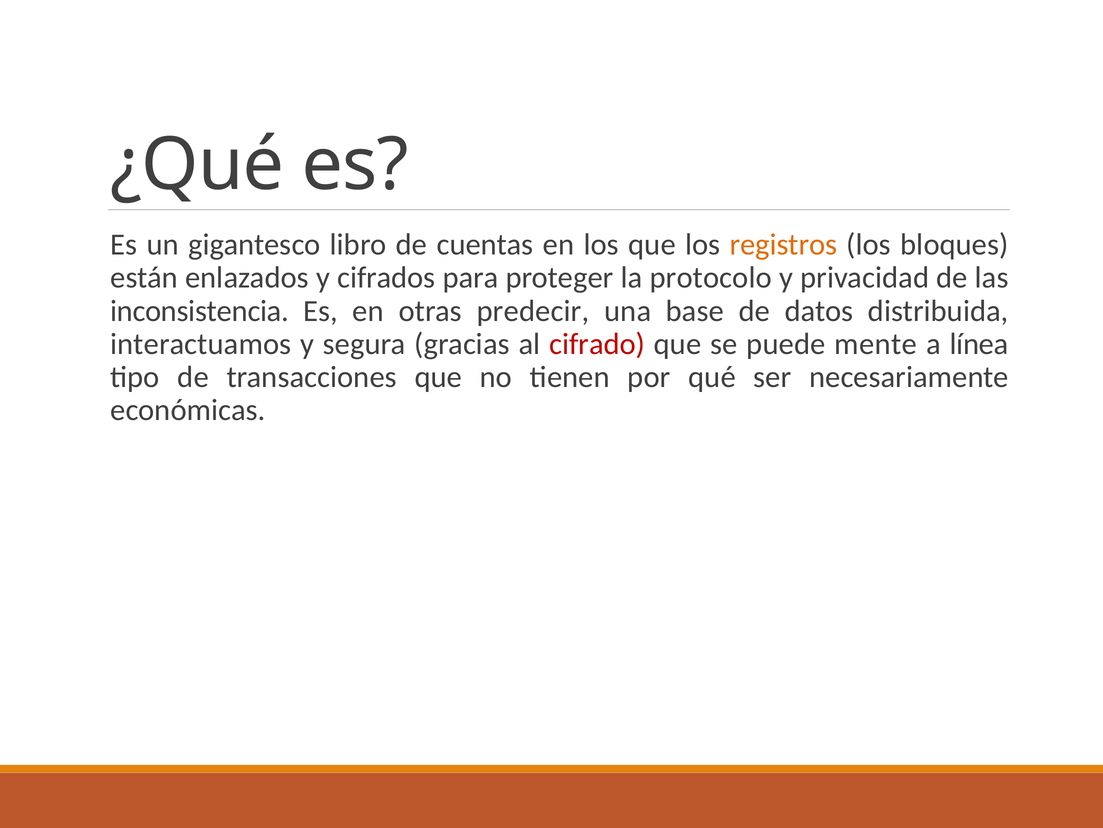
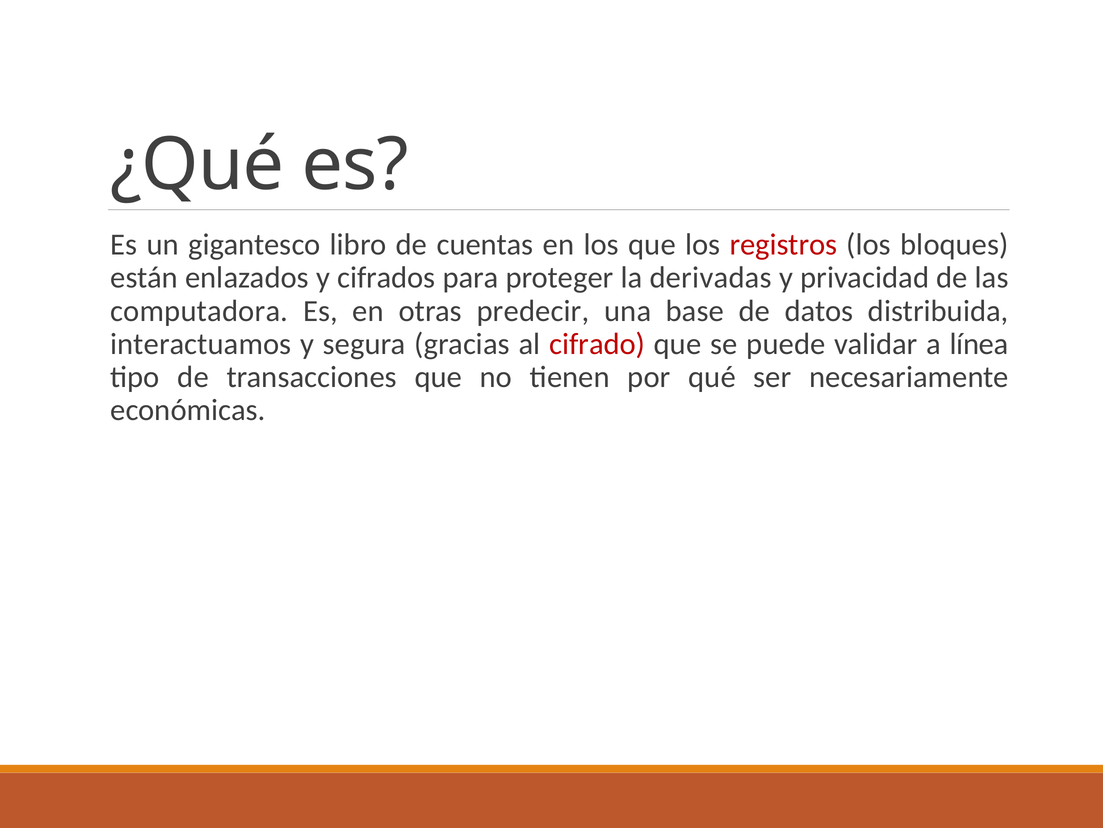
registros colour: orange -> red (783, 245)
protocolo: protocolo -> derivadas (711, 278)
inconsistencia: inconsistencia -> computadora (199, 311)
mente: mente -> validar (876, 344)
